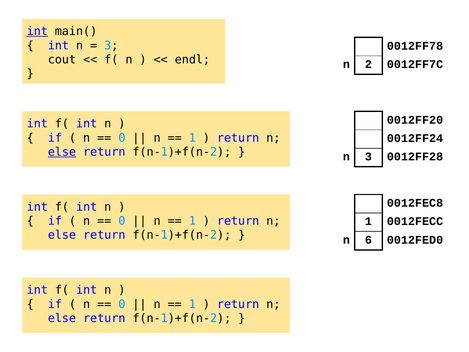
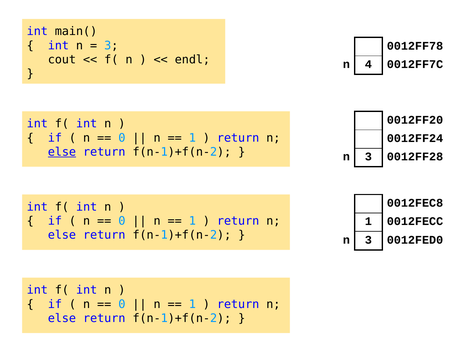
int underline: present -> none (37, 31)
2: 2 -> 4 (368, 64)
6: 6 -> 3 (368, 240)
